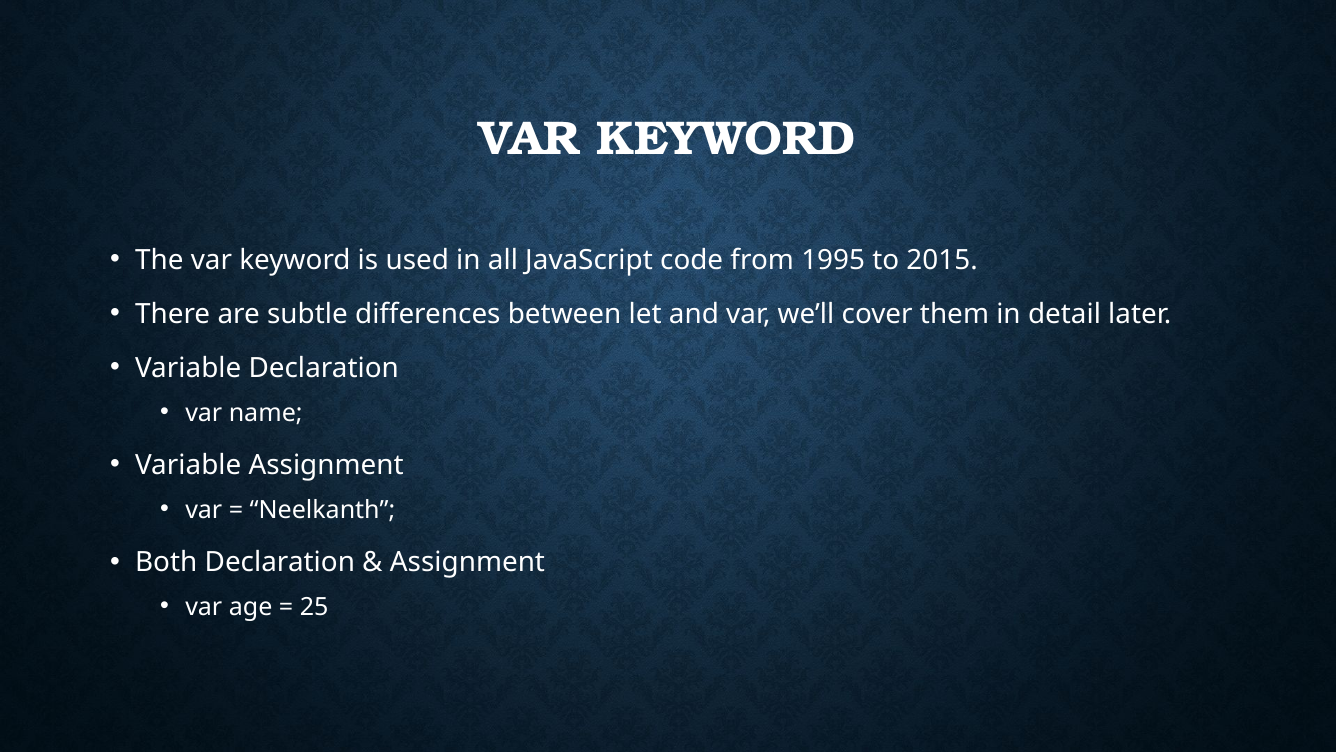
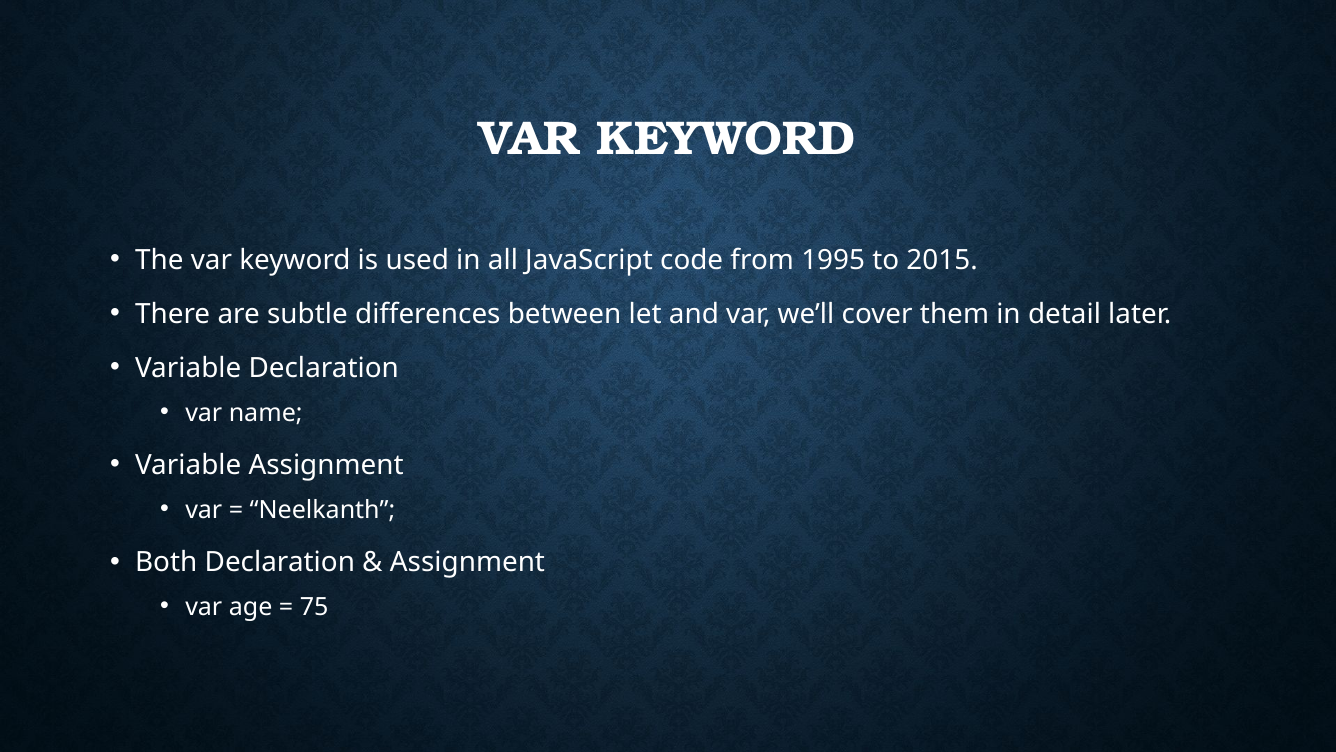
25: 25 -> 75 (314, 606)
